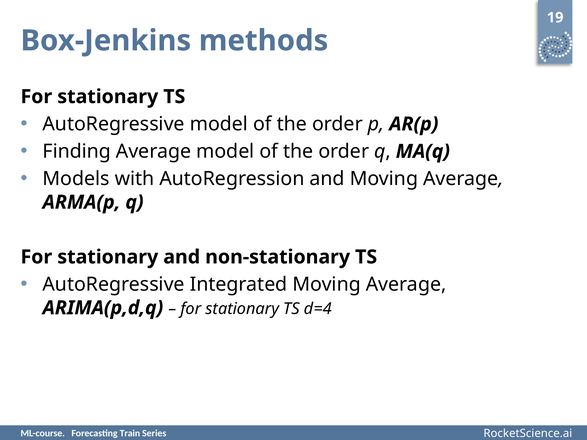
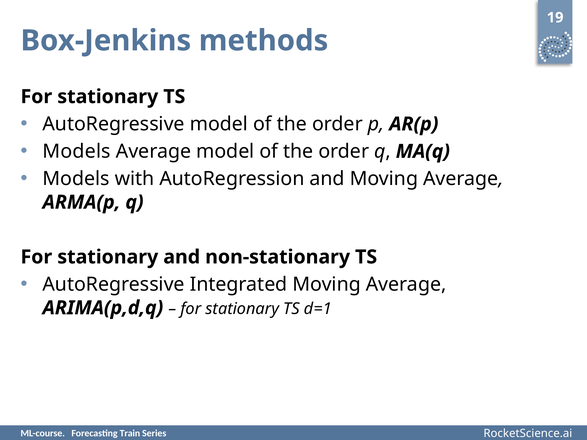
Finding: Finding -> Models (77, 151)
d=4: d=4 -> d=1 (318, 309)
